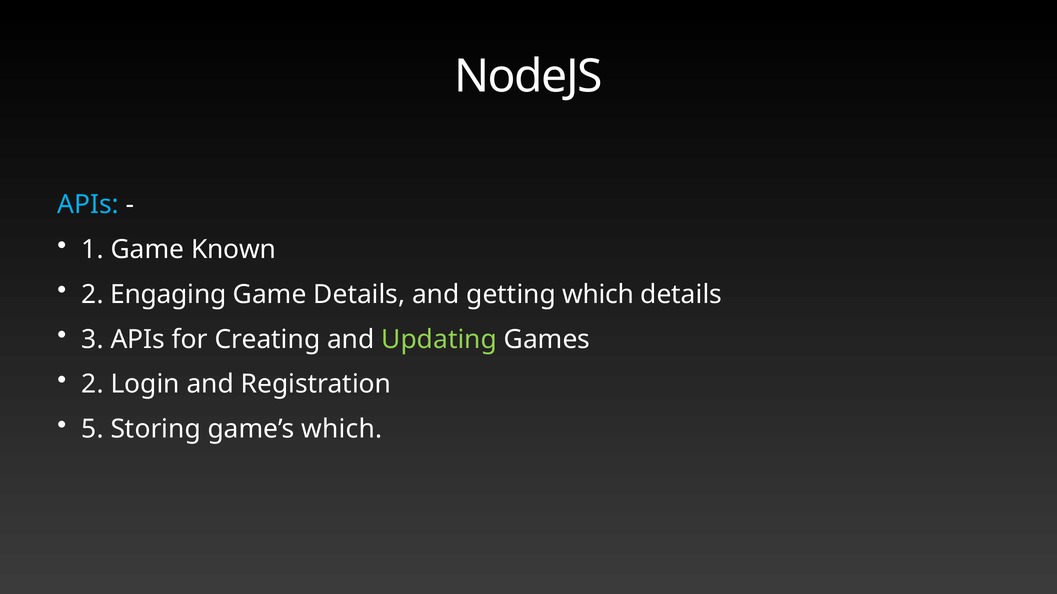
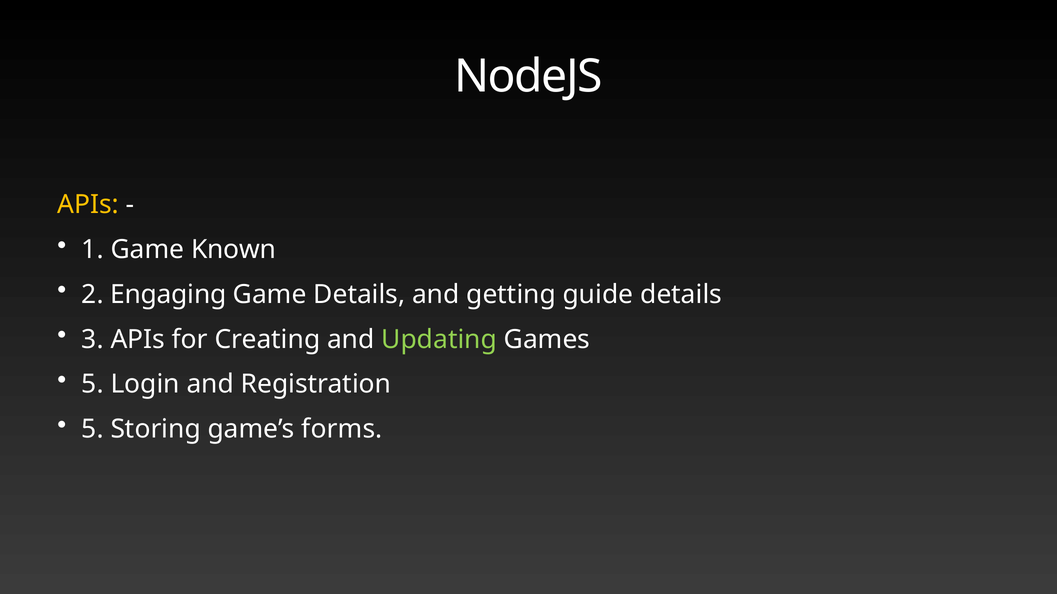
APIs colour: light blue -> yellow (88, 205)
getting which: which -> guide (598, 295)
2: 2 -> 5 (93, 385)
game’s which: which -> forms (342, 430)
